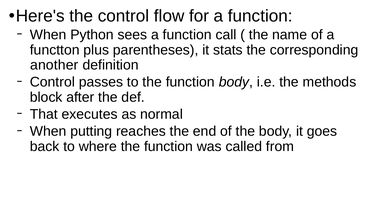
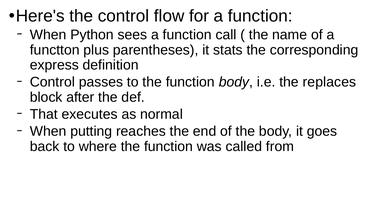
another: another -> express (54, 65)
methods: methods -> replaces (329, 82)
